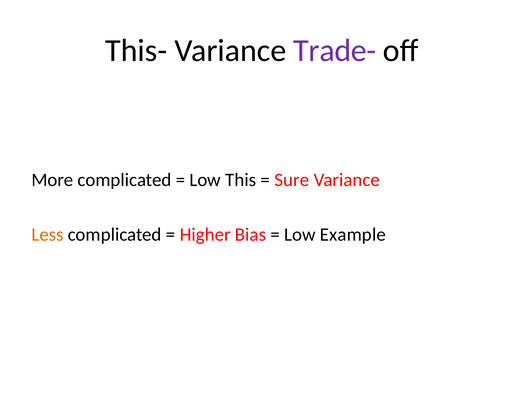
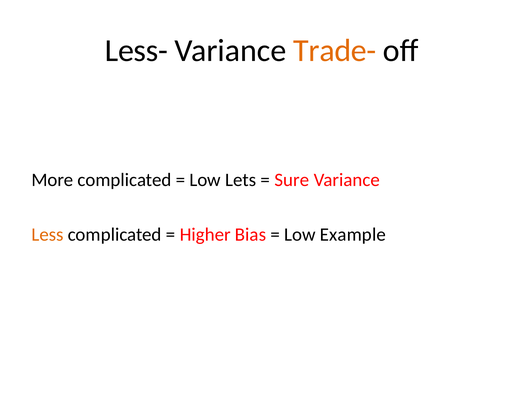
This-: This- -> Less- (136, 51)
Trade- colour: purple -> orange (335, 51)
This: This -> Lets (241, 180)
